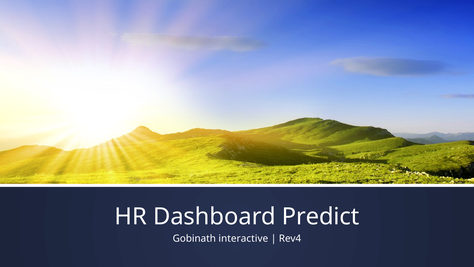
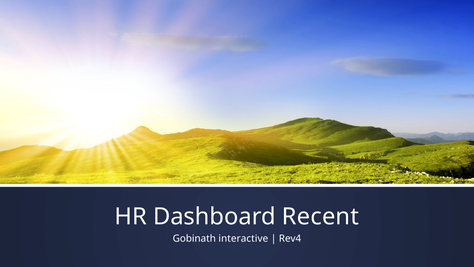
Predict: Predict -> Recent (320, 216)
